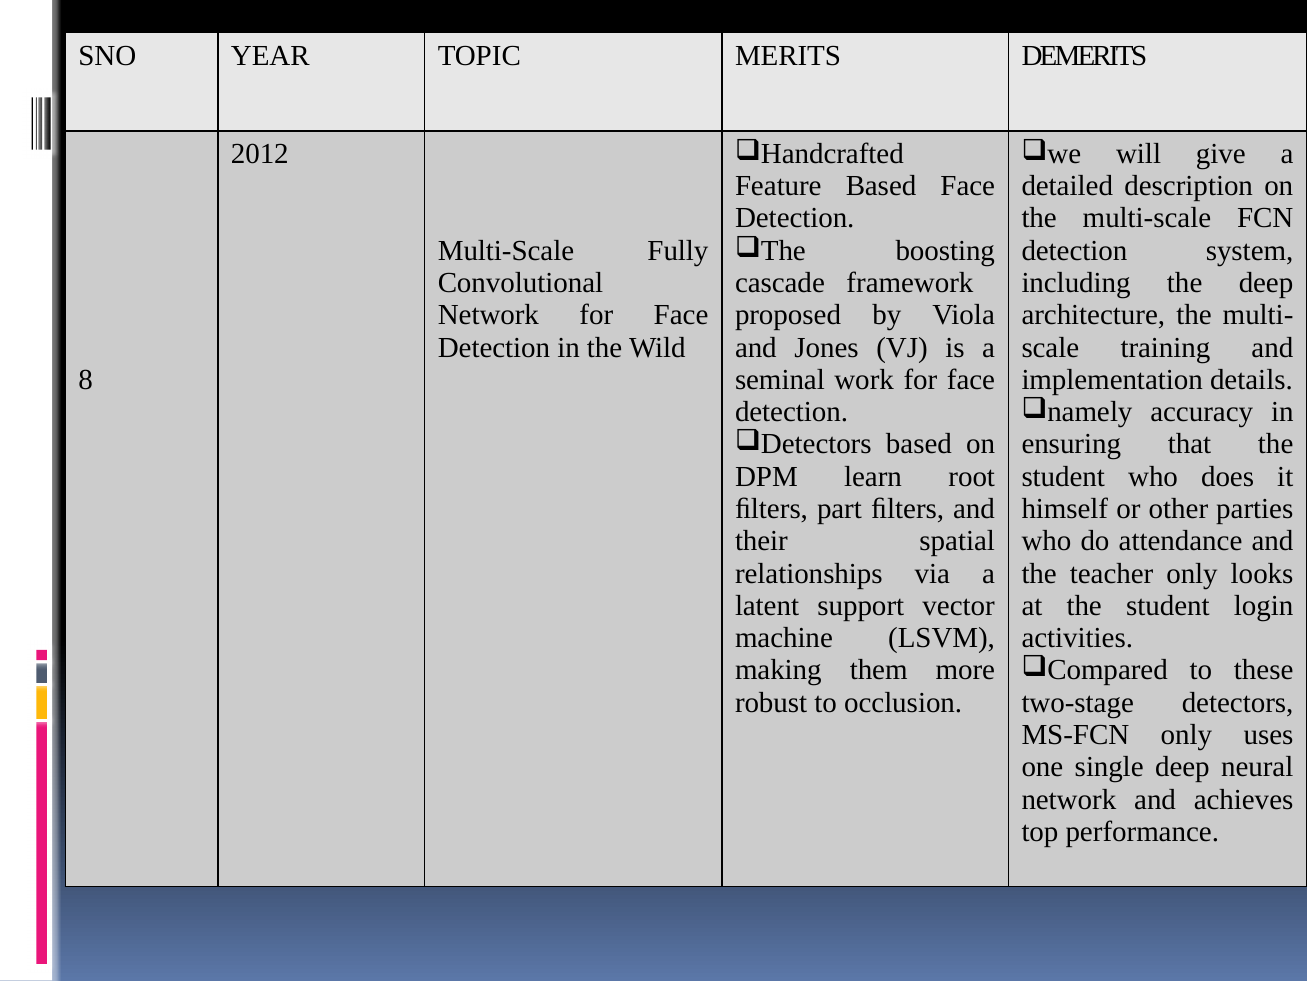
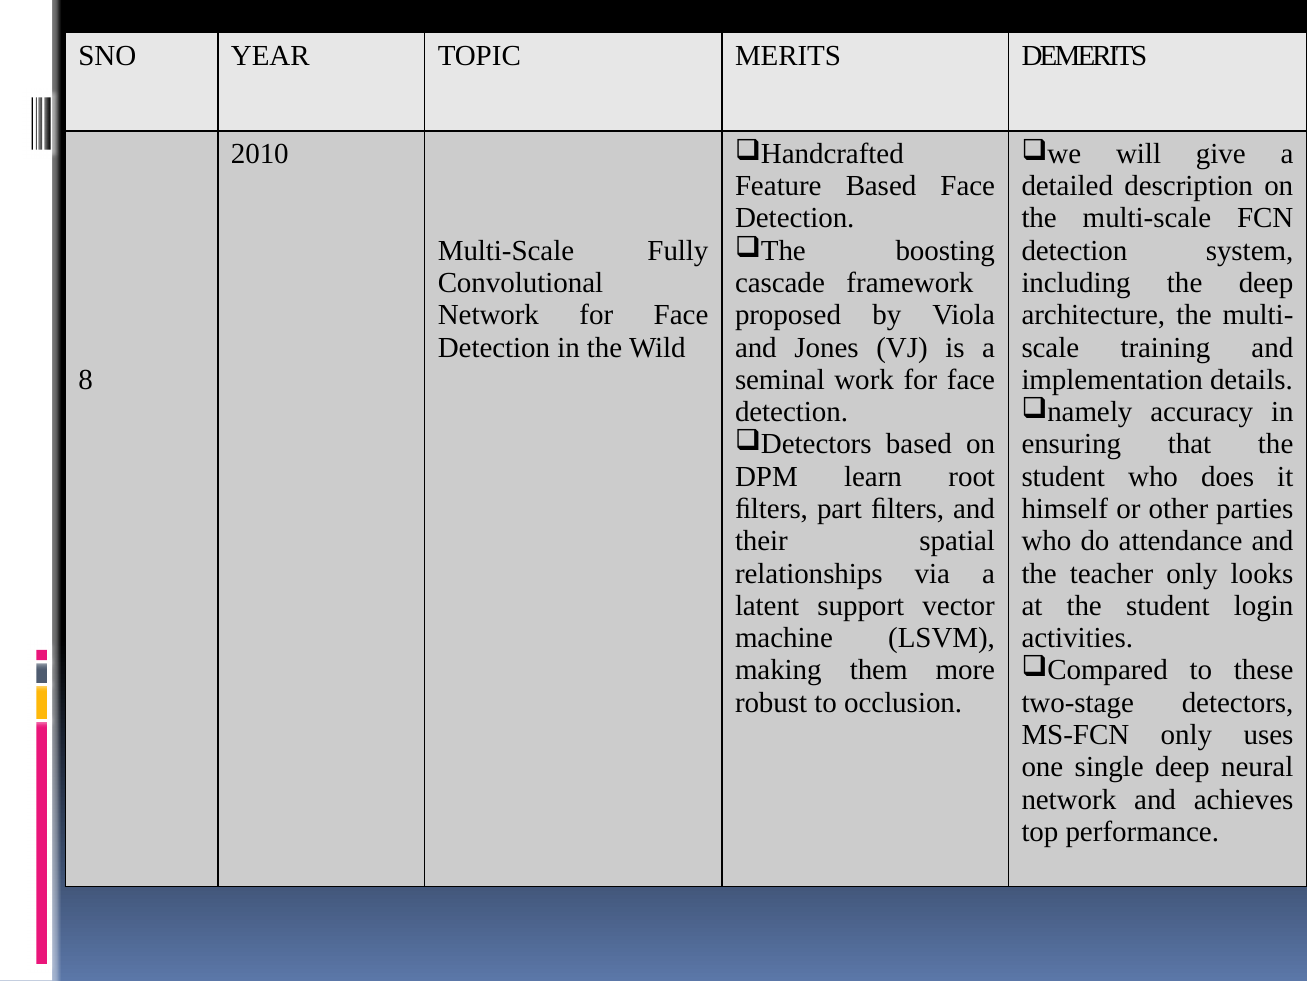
2012: 2012 -> 2010 (260, 154)
